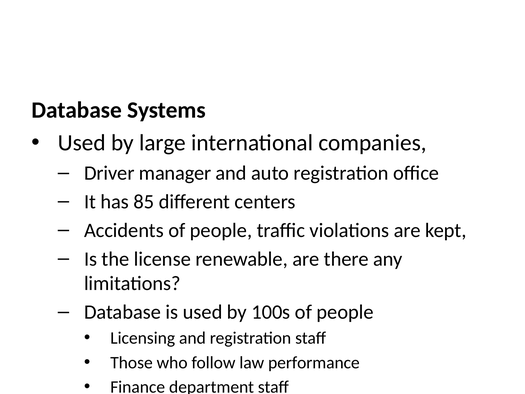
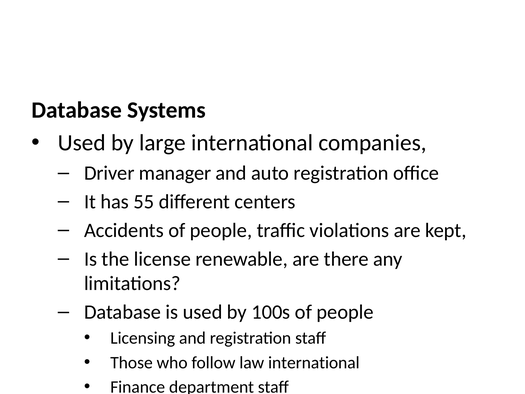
85: 85 -> 55 (144, 202)
law performance: performance -> international (314, 362)
